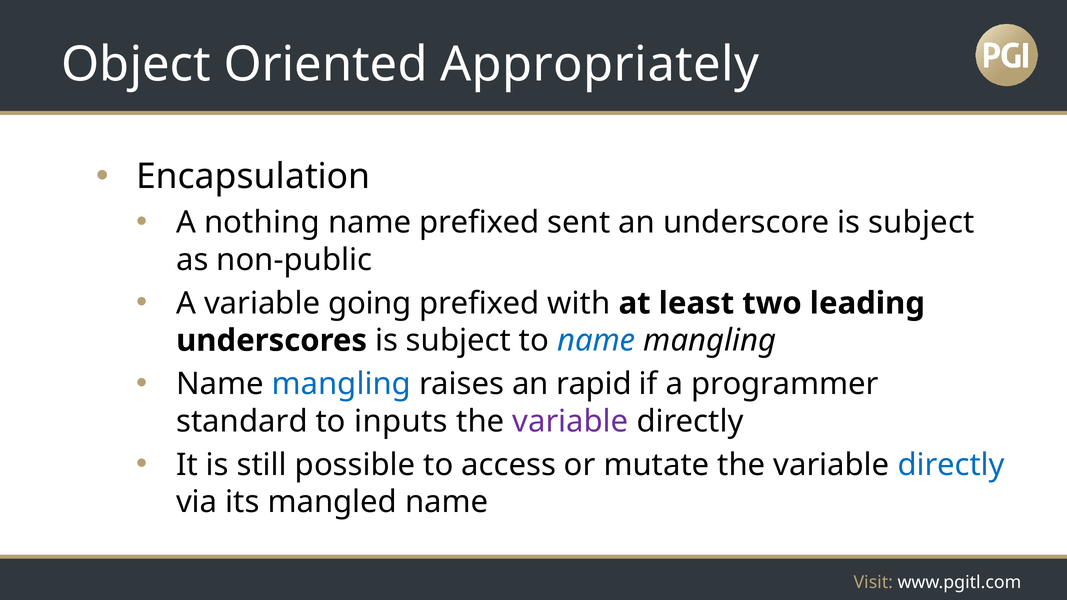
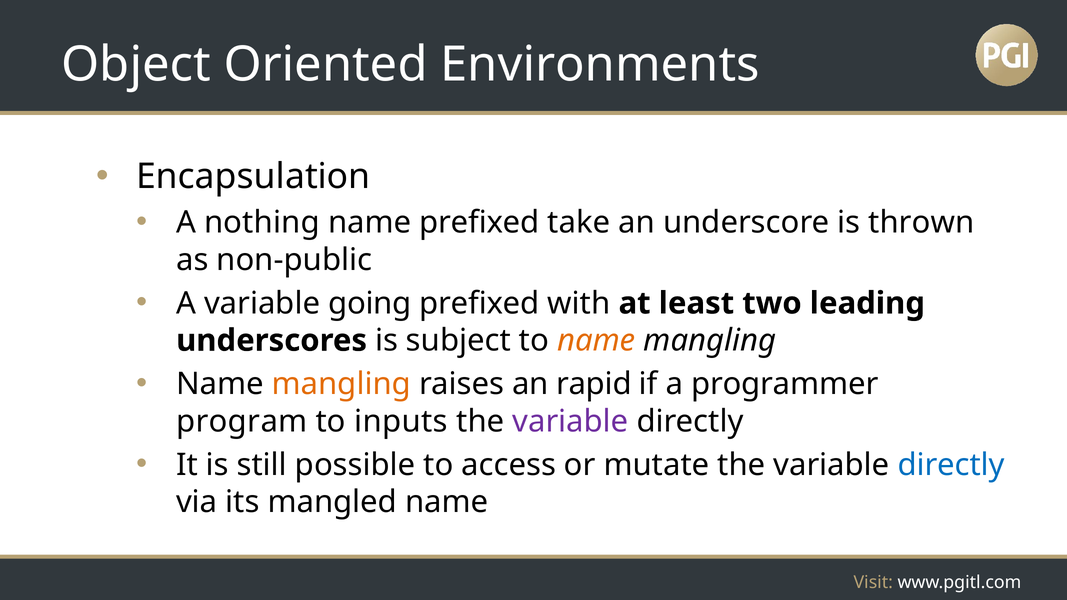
Appropriately: Appropriately -> Environments (600, 64)
sent: sent -> take (579, 223)
underscore is subject: subject -> thrown (921, 223)
name colour: blue -> orange (596, 341)
mangling colour: blue -> orange (341, 384)
standard: standard -> program (242, 421)
